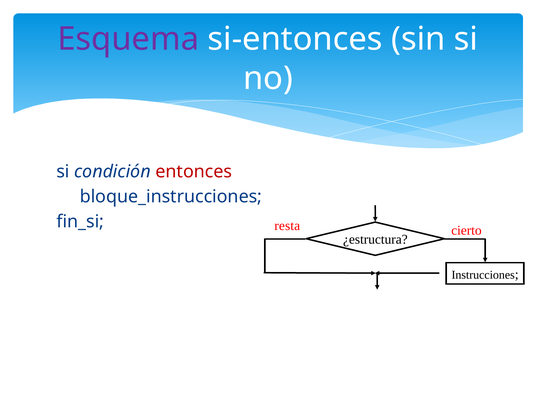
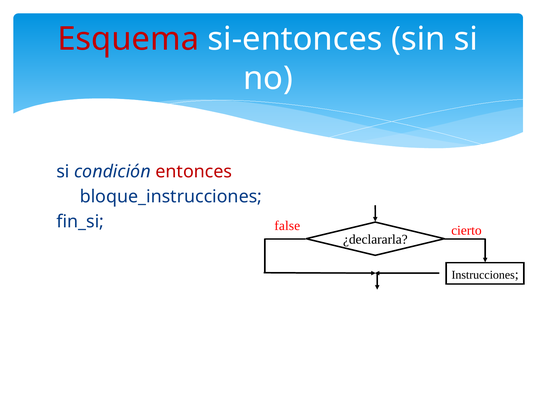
Esquema colour: purple -> red (128, 39)
resta: resta -> false (287, 226)
¿estructura: ¿estructura -> ¿declararla (375, 240)
